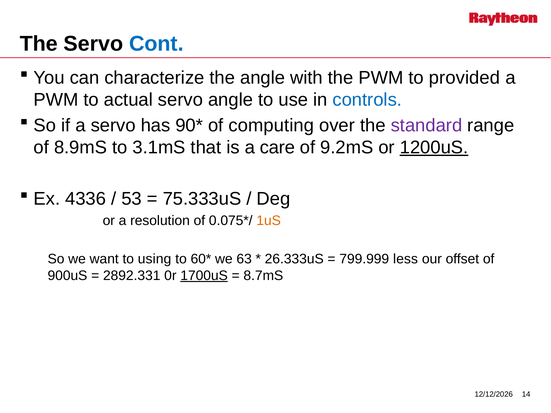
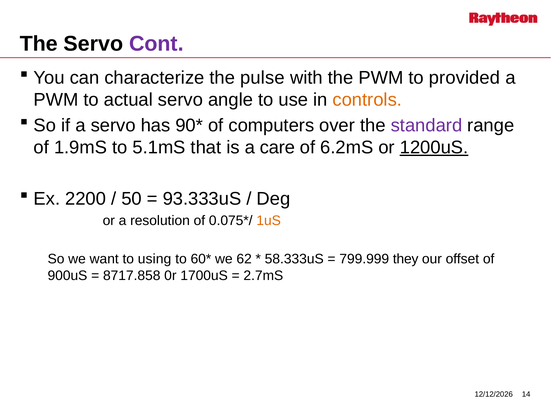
Cont colour: blue -> purple (156, 44)
the angle: angle -> pulse (262, 78)
controls colour: blue -> orange (367, 100)
computing: computing -> computers (271, 125)
8.9mS: 8.9mS -> 1.9mS (81, 148)
3.1mS: 3.1mS -> 5.1mS (159, 148)
9.2mS: 9.2mS -> 6.2mS (347, 148)
4336: 4336 -> 2200 (86, 199)
53: 53 -> 50 (132, 199)
75.333uS: 75.333uS -> 93.333uS (202, 199)
63: 63 -> 62 (244, 259)
26.333uS: 26.333uS -> 58.333uS (294, 259)
less: less -> they (406, 259)
2892.331: 2892.331 -> 8717.858 (132, 276)
1700uS underline: present -> none (204, 276)
8.7mS: 8.7mS -> 2.7mS (263, 276)
